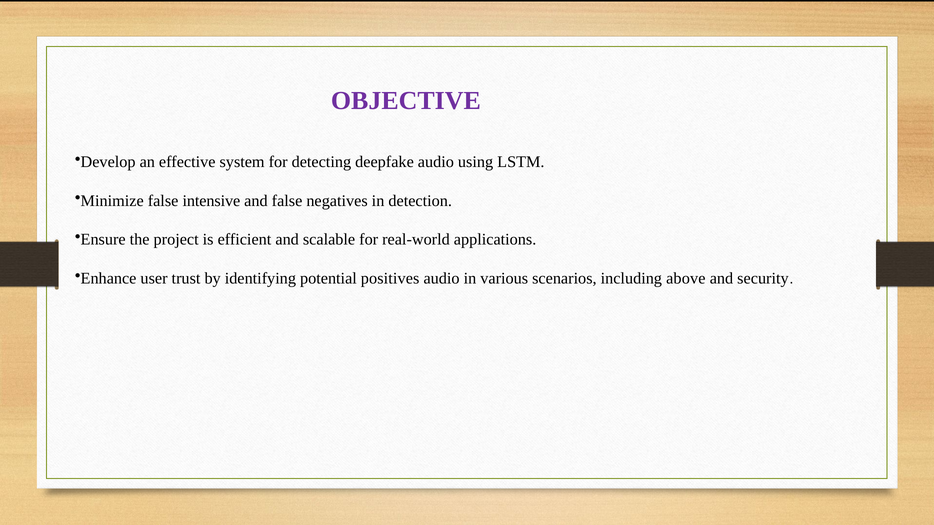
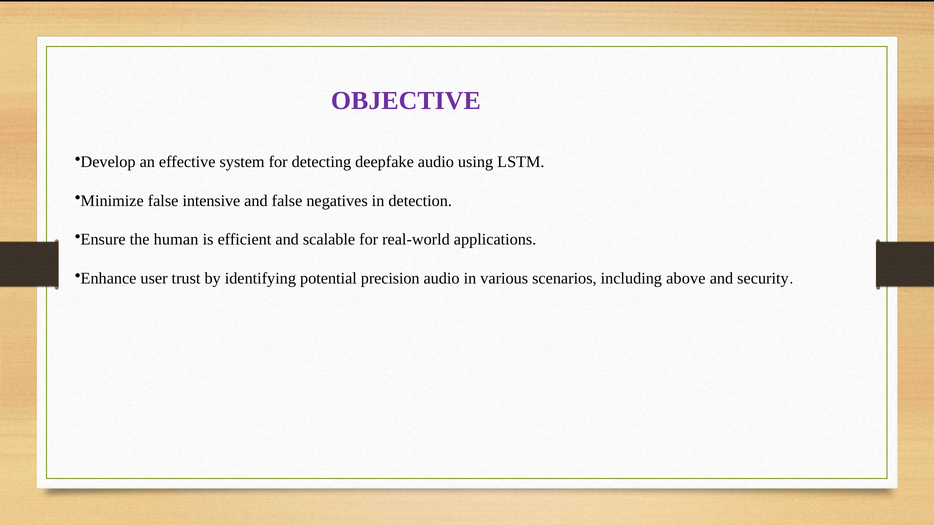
project: project -> human (176, 240)
positives: positives -> precision (390, 279)
